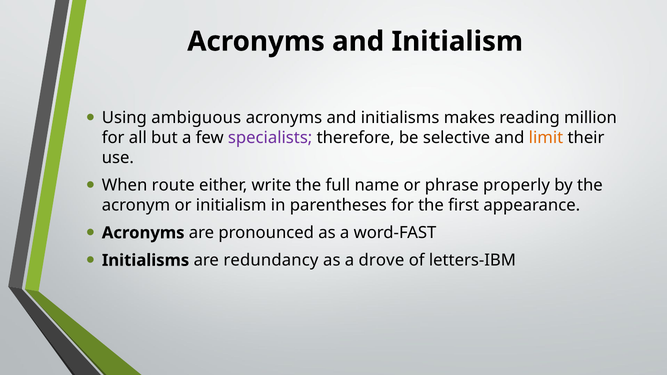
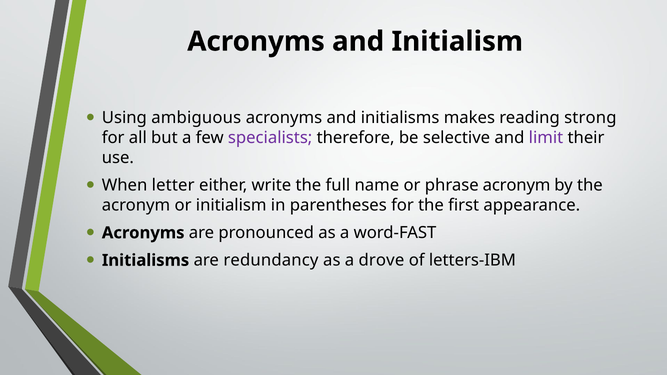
million: million -> strong (590, 118)
limit colour: orange -> purple (546, 138)
route: route -> letter (173, 185)
phrase properly: properly -> acronym (517, 185)
